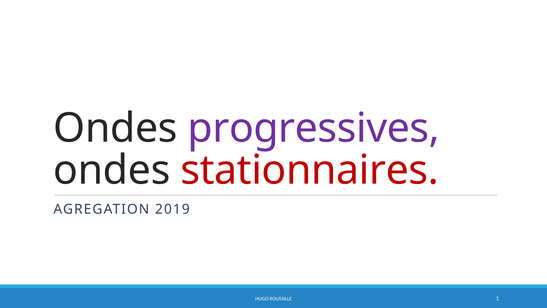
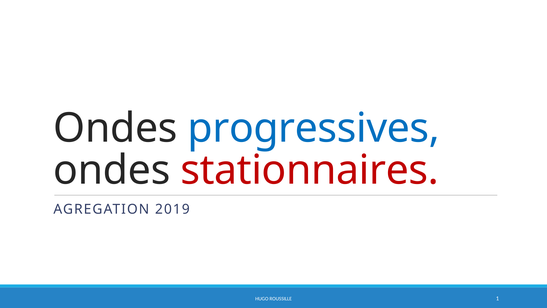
progressives colour: purple -> blue (314, 128)
